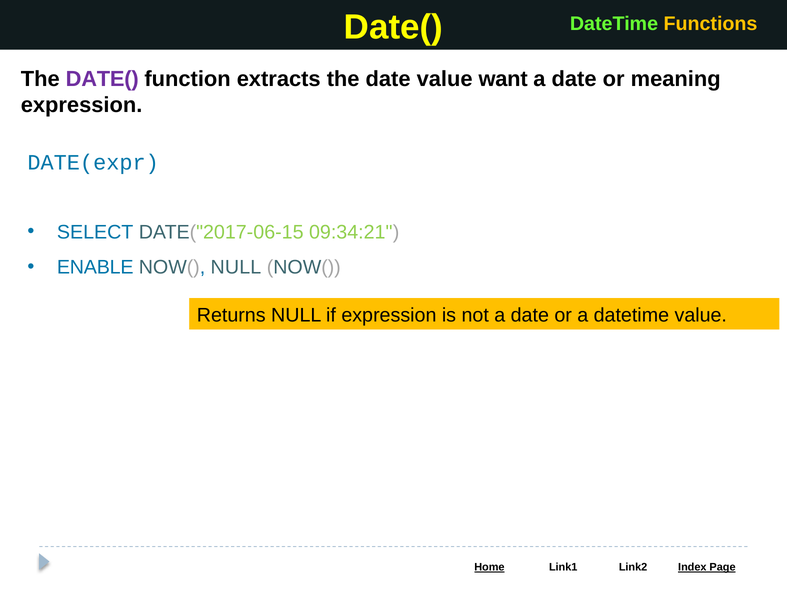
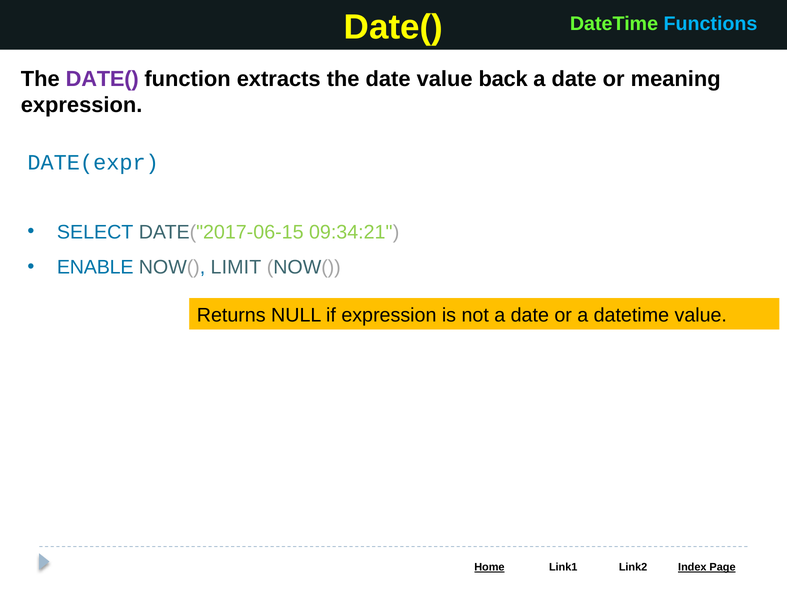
Functions colour: yellow -> light blue (710, 24)
want: want -> back (503, 79)
NOW( NULL: NULL -> LIMIT (236, 268)
